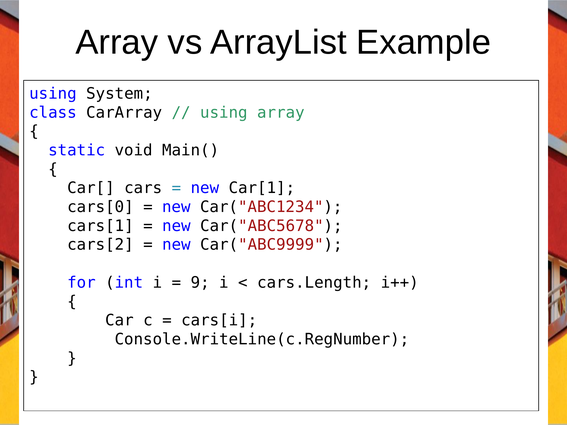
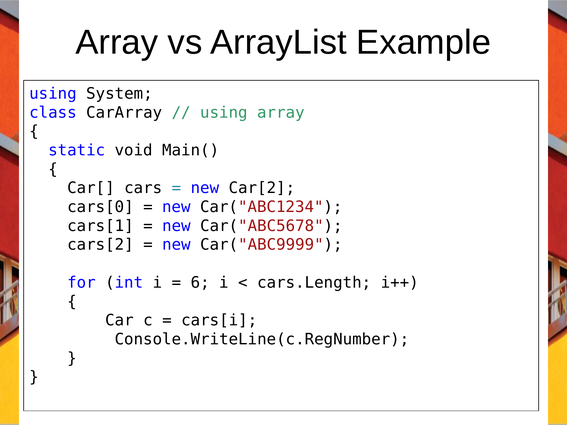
Car[1: Car[1 -> Car[2 (262, 188)
9: 9 -> 6 (200, 283)
